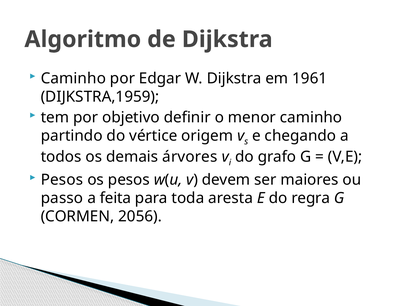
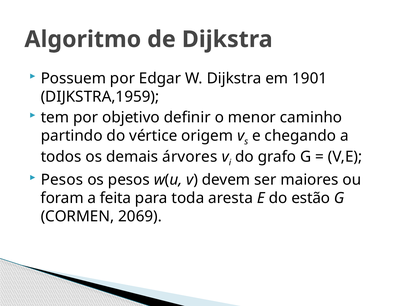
Caminho: Caminho -> Possuem (73, 78)
1961: 1961 -> 1901 (310, 78)
passo: passo -> foram (62, 198)
regra: regra -> estão (311, 198)
2056: 2056 -> 2069 (140, 217)
